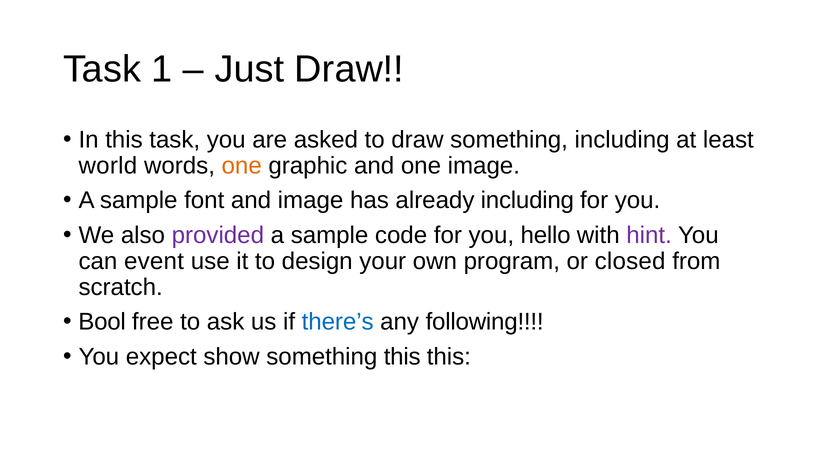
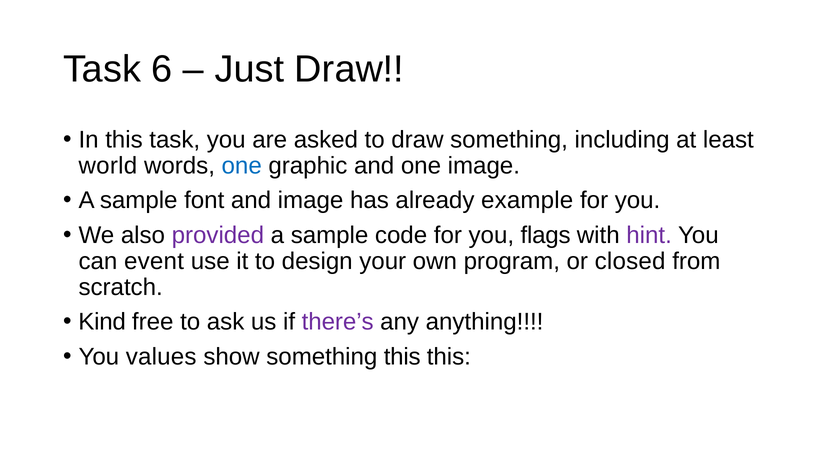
1: 1 -> 6 (162, 69)
one colour: orange -> blue (242, 166)
already including: including -> example (527, 201)
hello: hello -> flags (546, 235)
Bool: Bool -> Kind (102, 322)
there’s colour: blue -> purple (338, 322)
following: following -> anything (485, 322)
expect: expect -> values (161, 357)
